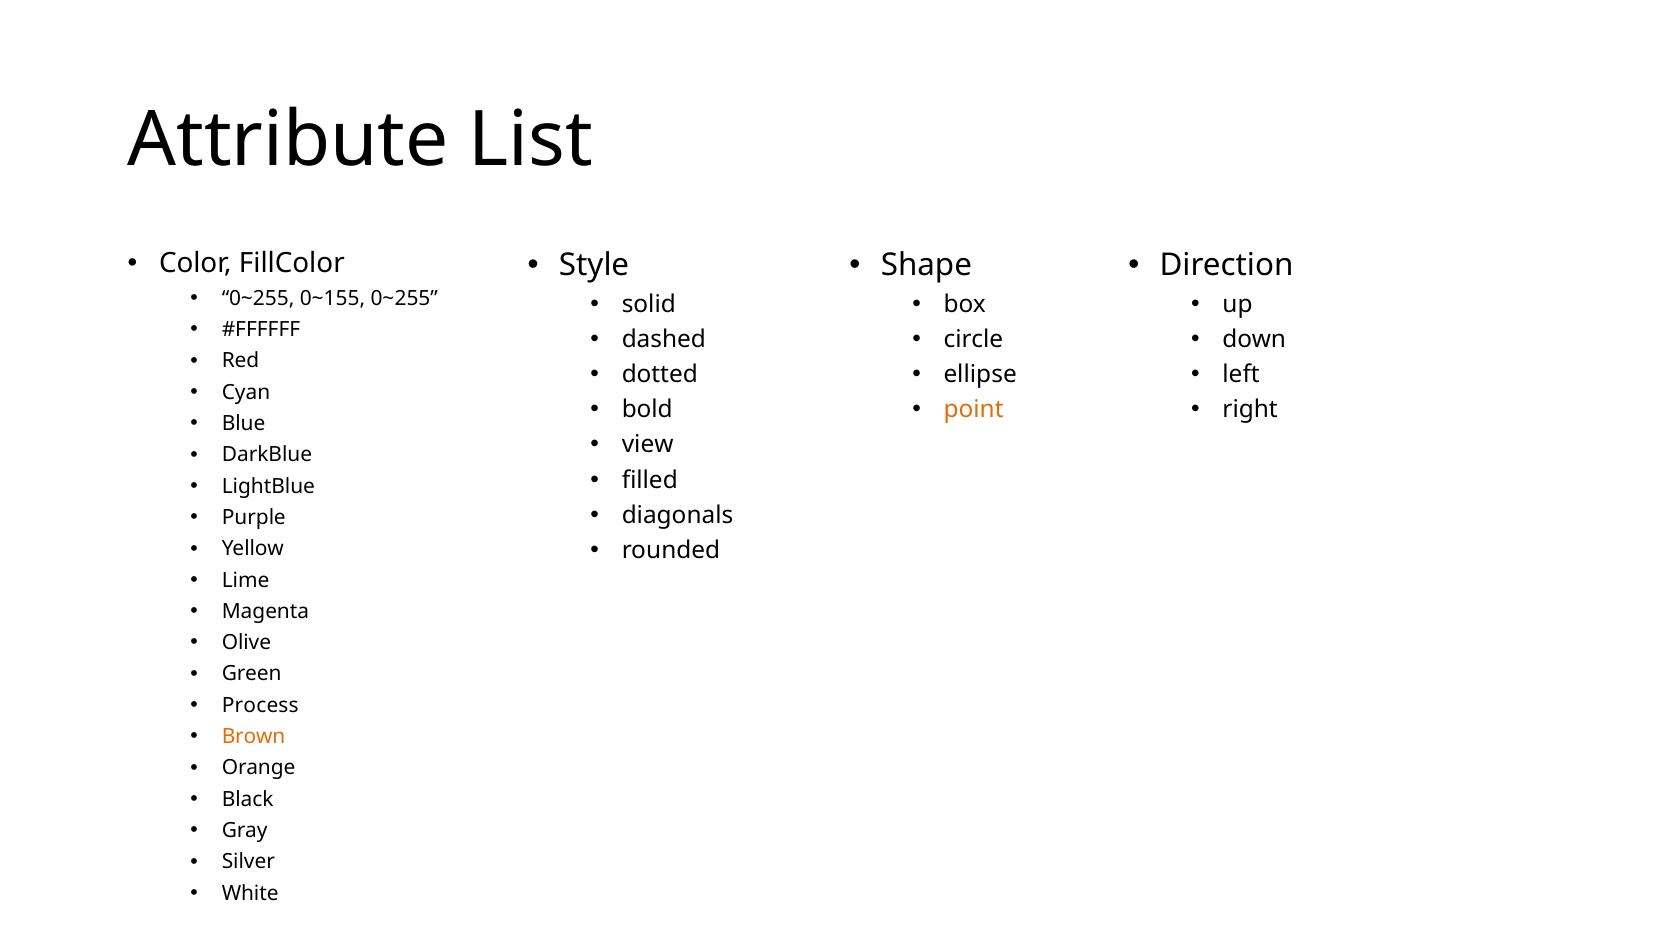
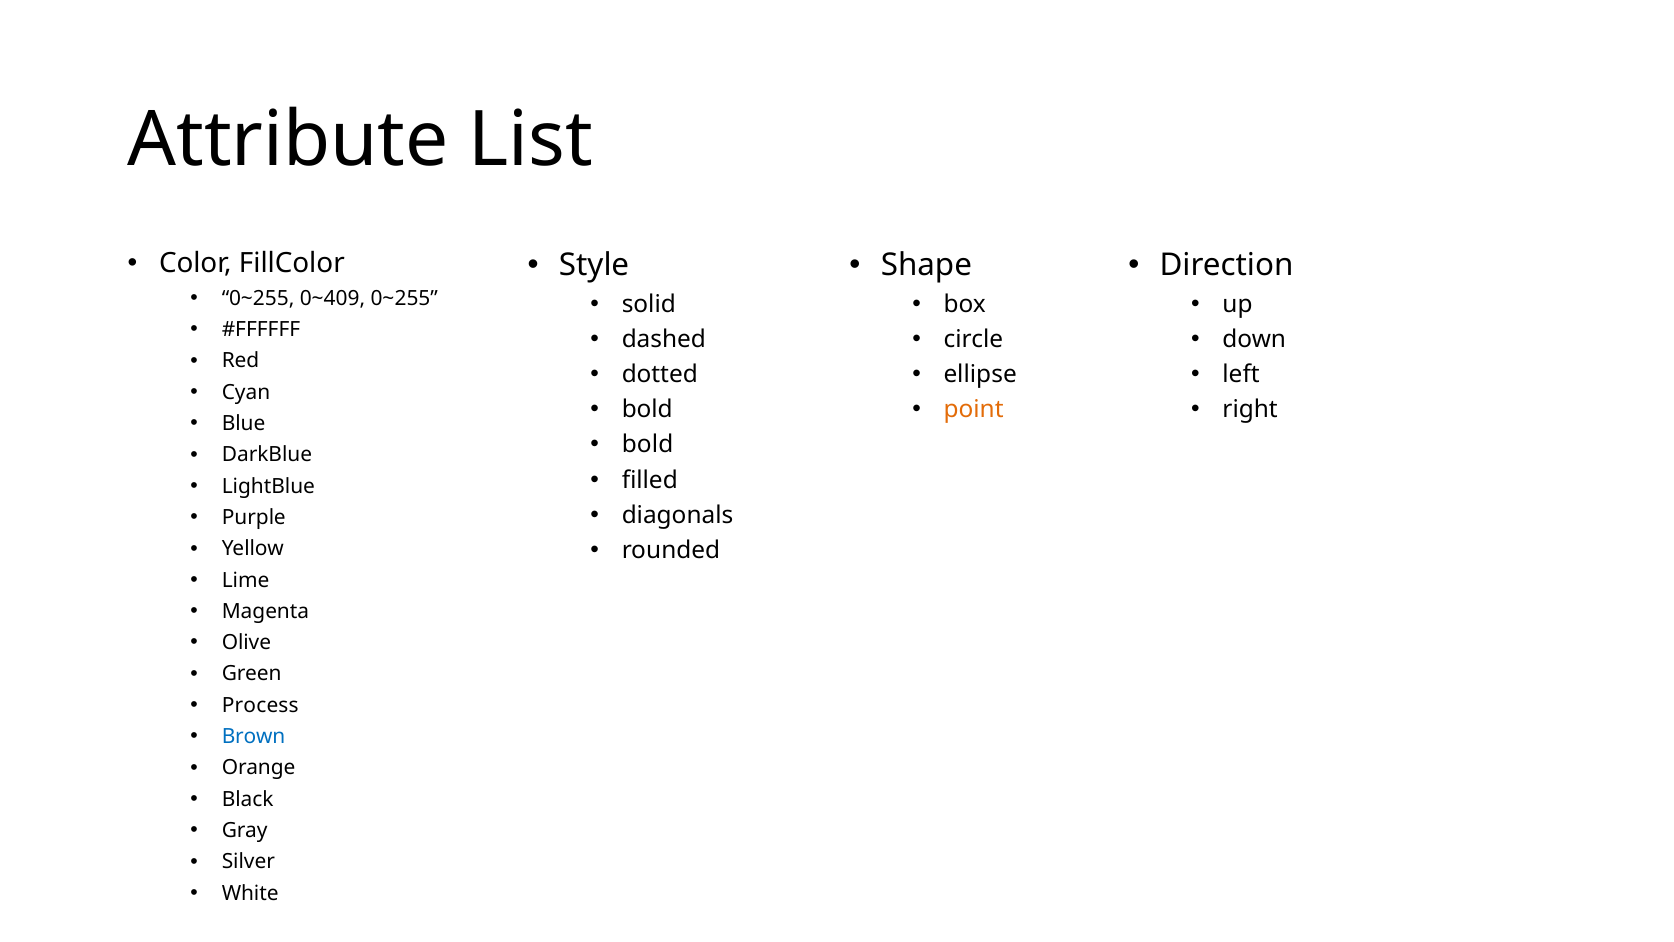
0~155: 0~155 -> 0~409 (332, 298)
view: view -> bold (648, 445)
Brown colour: orange -> blue (254, 736)
